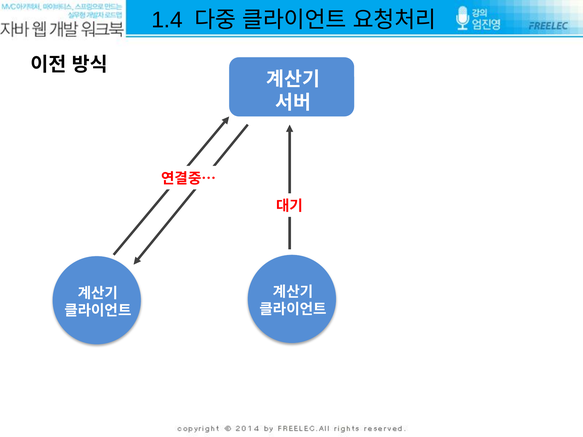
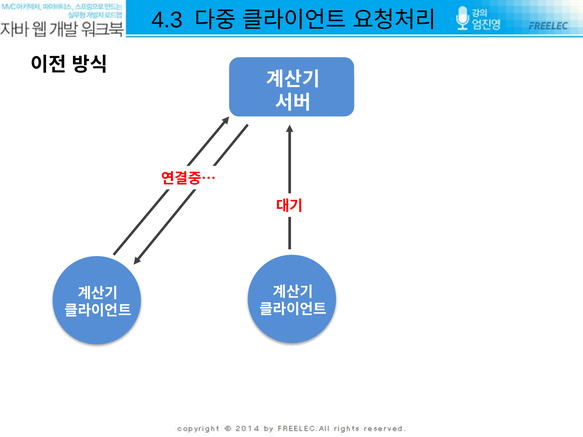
1.4: 1.4 -> 4.3 (167, 20)
